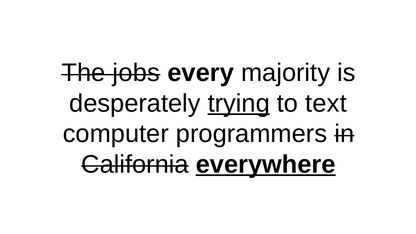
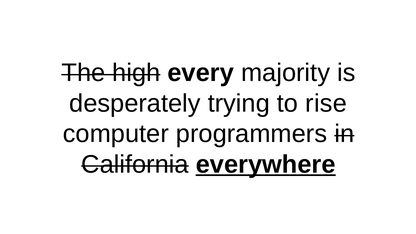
jobs: jobs -> high (136, 73)
trying underline: present -> none (239, 103)
text: text -> rise (326, 103)
